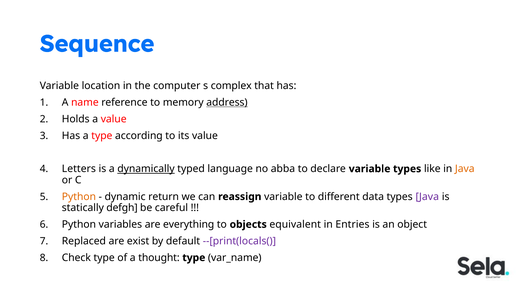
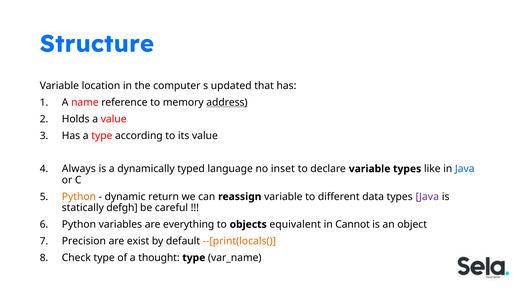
Sequence: Sequence -> Structure (97, 44)
complex: complex -> updated (231, 86)
Letters: Letters -> Always (79, 169)
dynamically underline: present -> none (146, 169)
abba: abba -> inset (283, 169)
Java colour: orange -> blue (465, 169)
Entries: Entries -> Cannot (353, 224)
Replaced: Replaced -> Precision (84, 241)
--[print(locals( colour: purple -> orange (239, 241)
